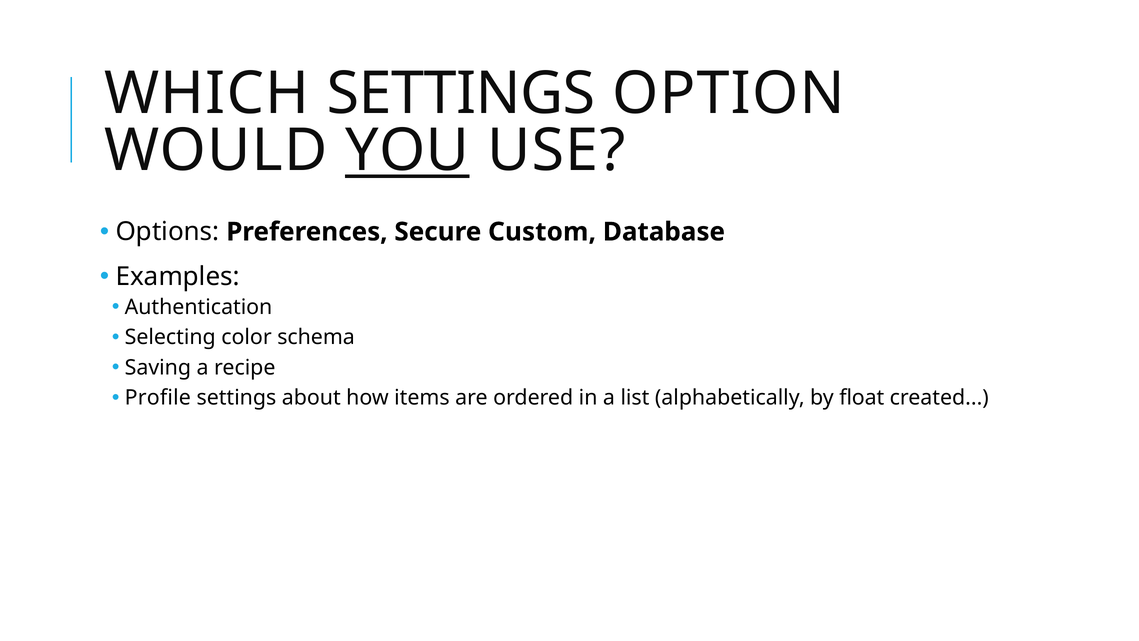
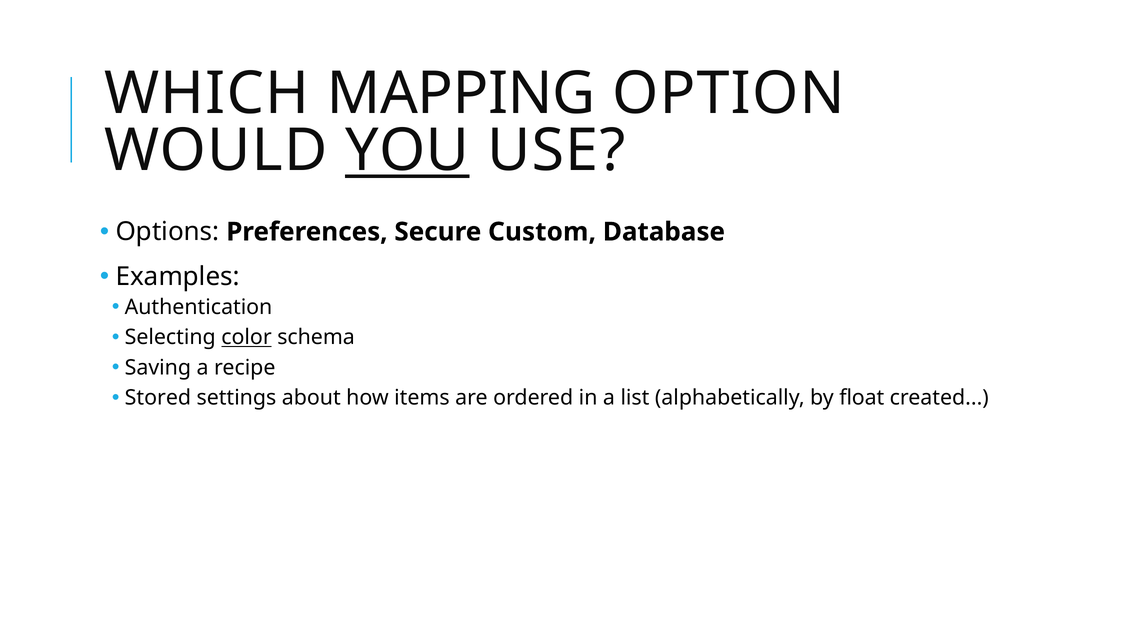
WHICH SETTINGS: SETTINGS -> MAPPING (461, 94)
color underline: none -> present (247, 337)
Profile: Profile -> Stored (158, 398)
